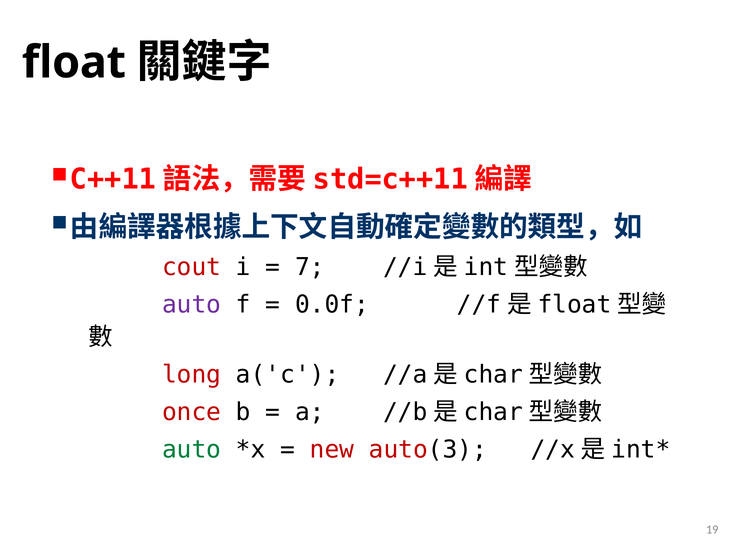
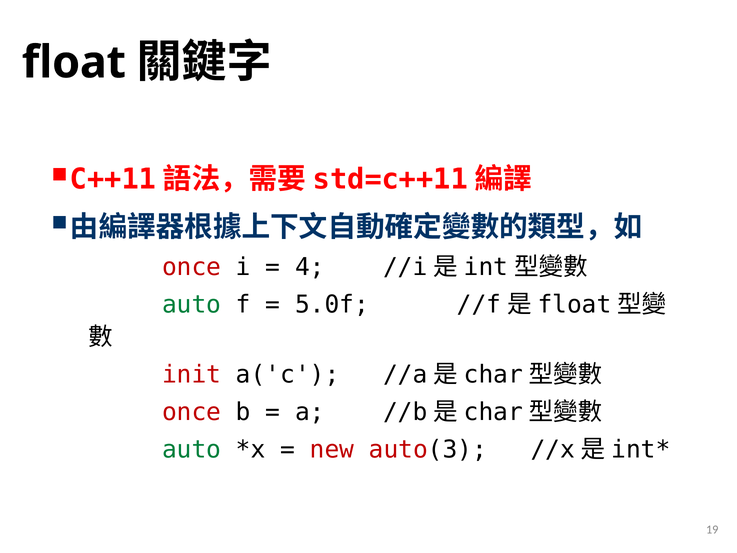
cout: cout -> once (192, 267)
7: 7 -> 4 (310, 267)
auto colour: purple -> green (192, 304)
0.0f: 0.0f -> 5.0f (332, 304)
long: long -> init (192, 374)
